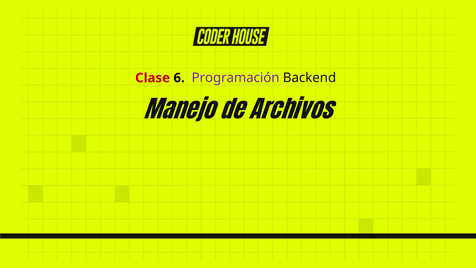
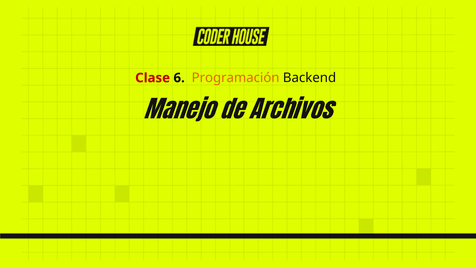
Programación colour: purple -> orange (236, 78)
